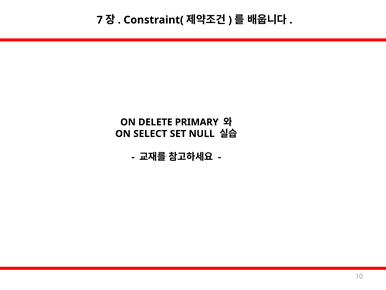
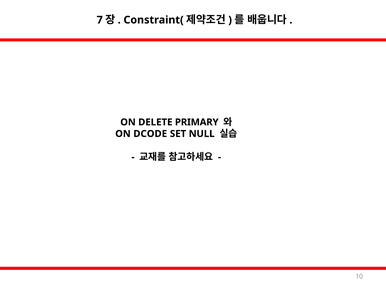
SELECT: SELECT -> DCODE (150, 134)
